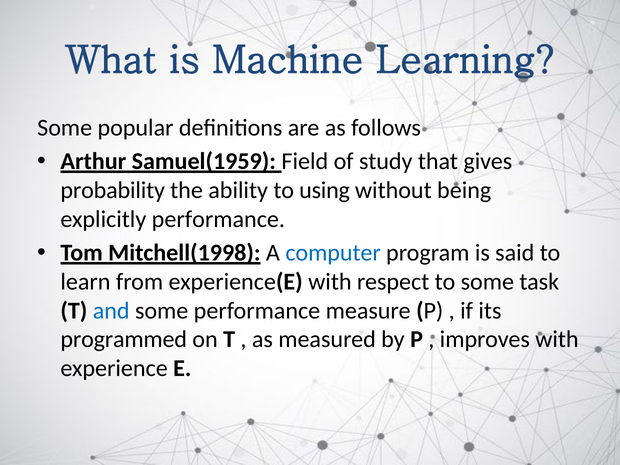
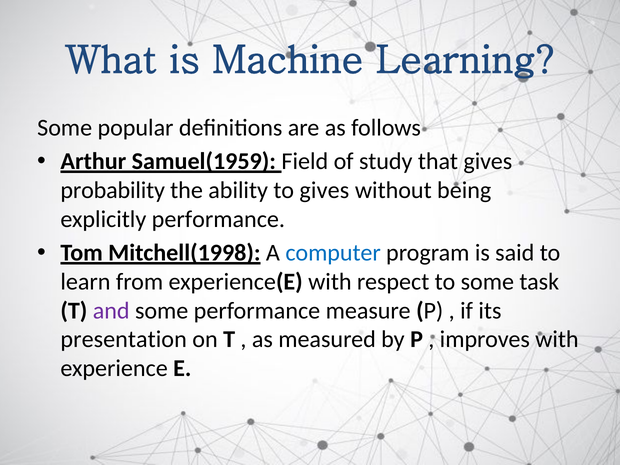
to using: using -> gives (324, 190)
and colour: blue -> purple (111, 311)
programmed: programmed -> presentation (124, 340)
